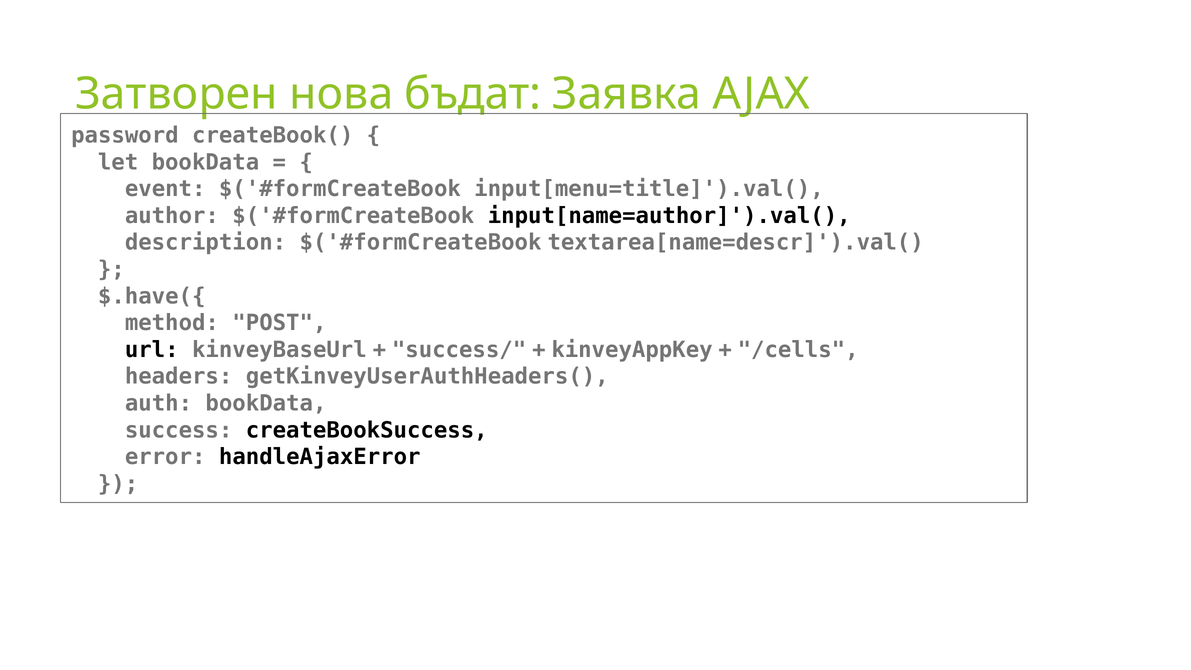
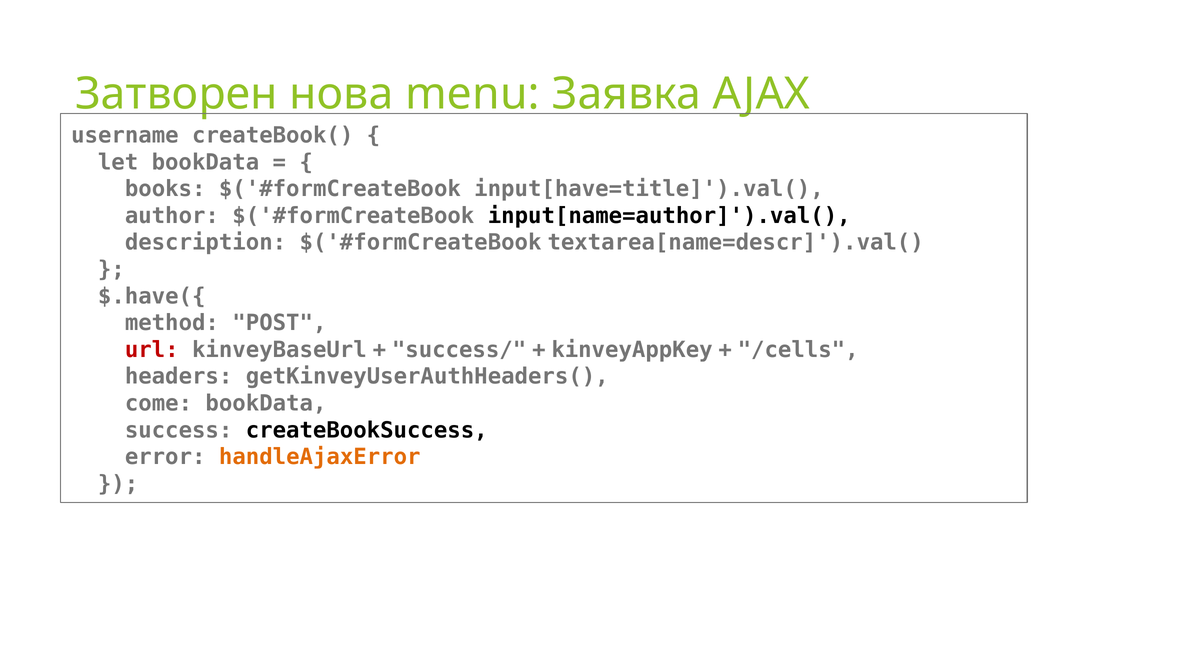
бъдат: бъдат -> menu (472, 94)
password: password -> username (125, 135)
event: event -> books (165, 189)
input[menu=title]').val(: input[menu=title]').val( -> input[have=title]').val( (649, 189)
url colour: black -> red (152, 350)
auth: auth -> come (159, 403)
handleAjaxError colour: black -> orange (320, 457)
